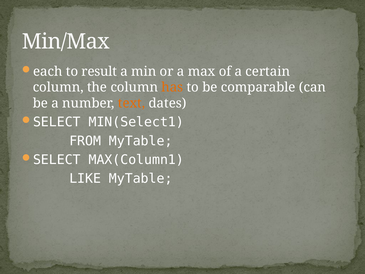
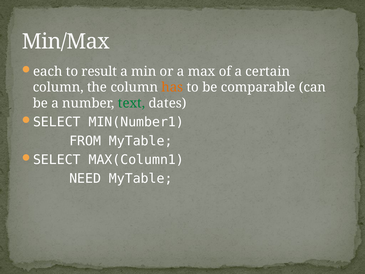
text colour: orange -> green (132, 103)
MIN(Select1: MIN(Select1 -> MIN(Number1 (136, 122)
LIKE: LIKE -> NEED (85, 178)
